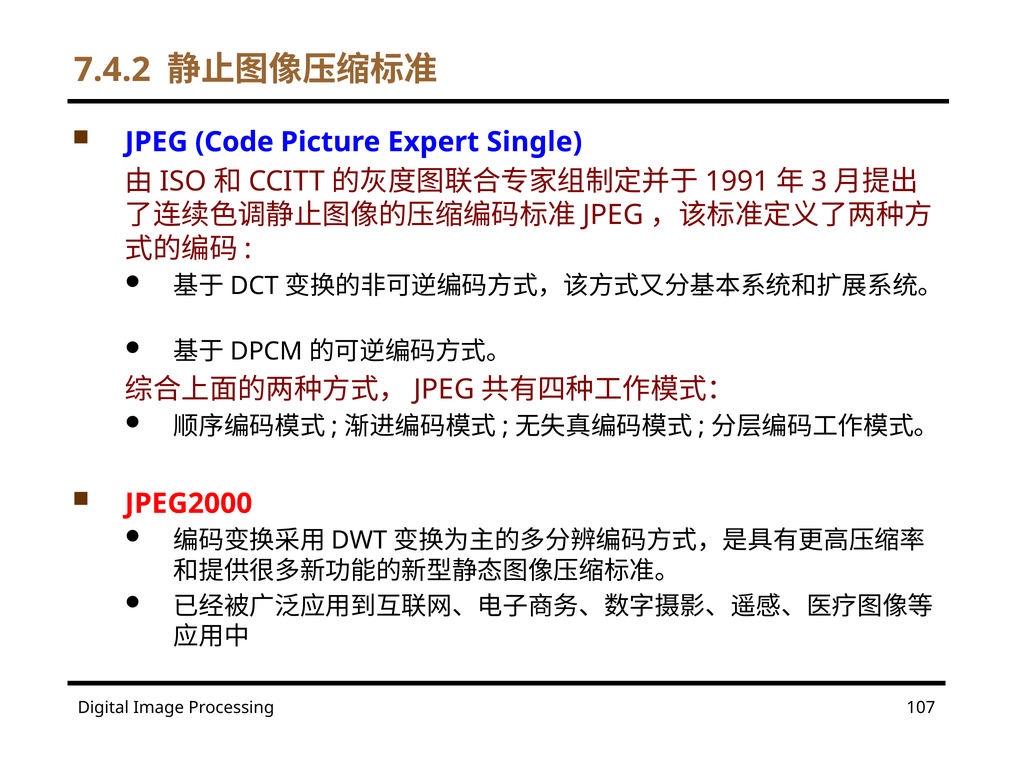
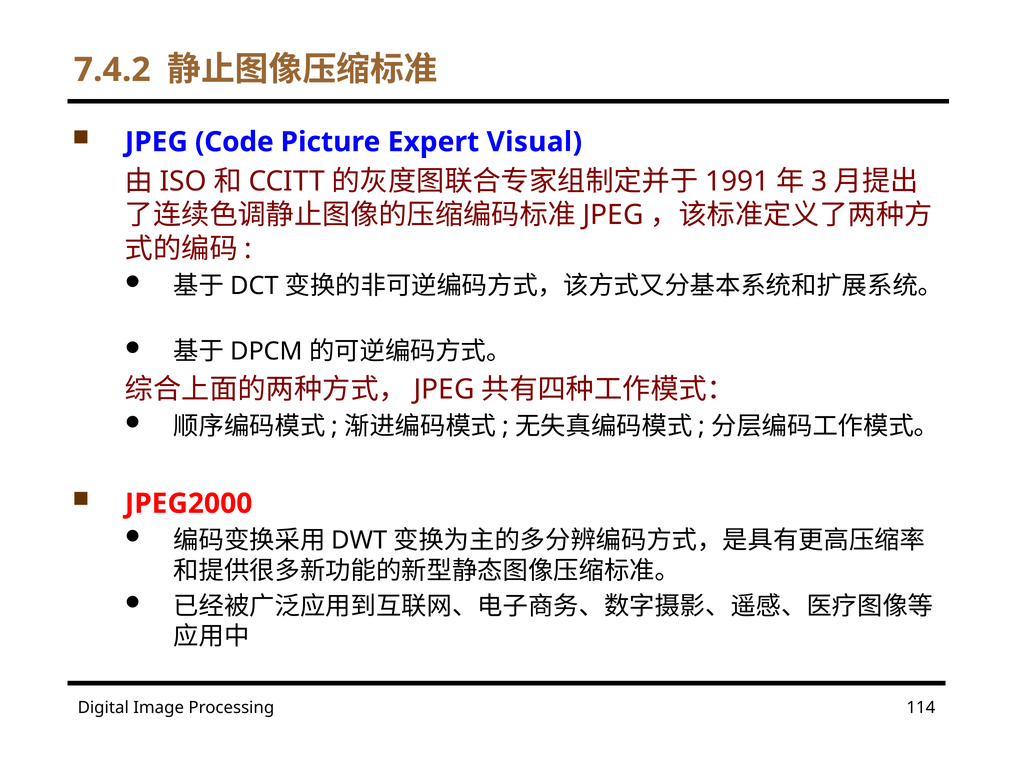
Single: Single -> Visual (534, 142)
107: 107 -> 114 (921, 708)
